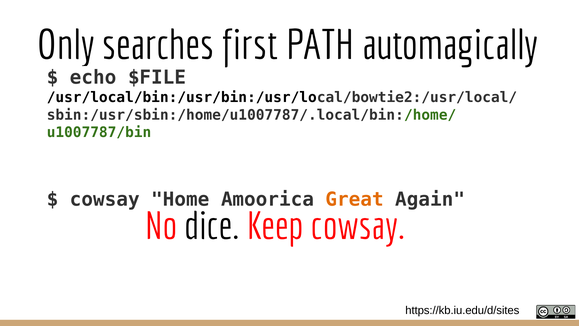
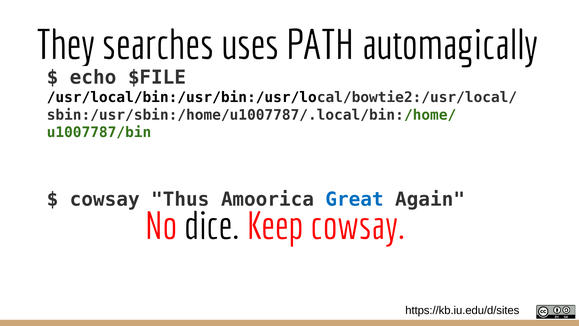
Only: Only -> They (66, 45)
first: first -> uses (250, 45)
Home: Home -> Thus (180, 199)
Great colour: orange -> blue (355, 199)
